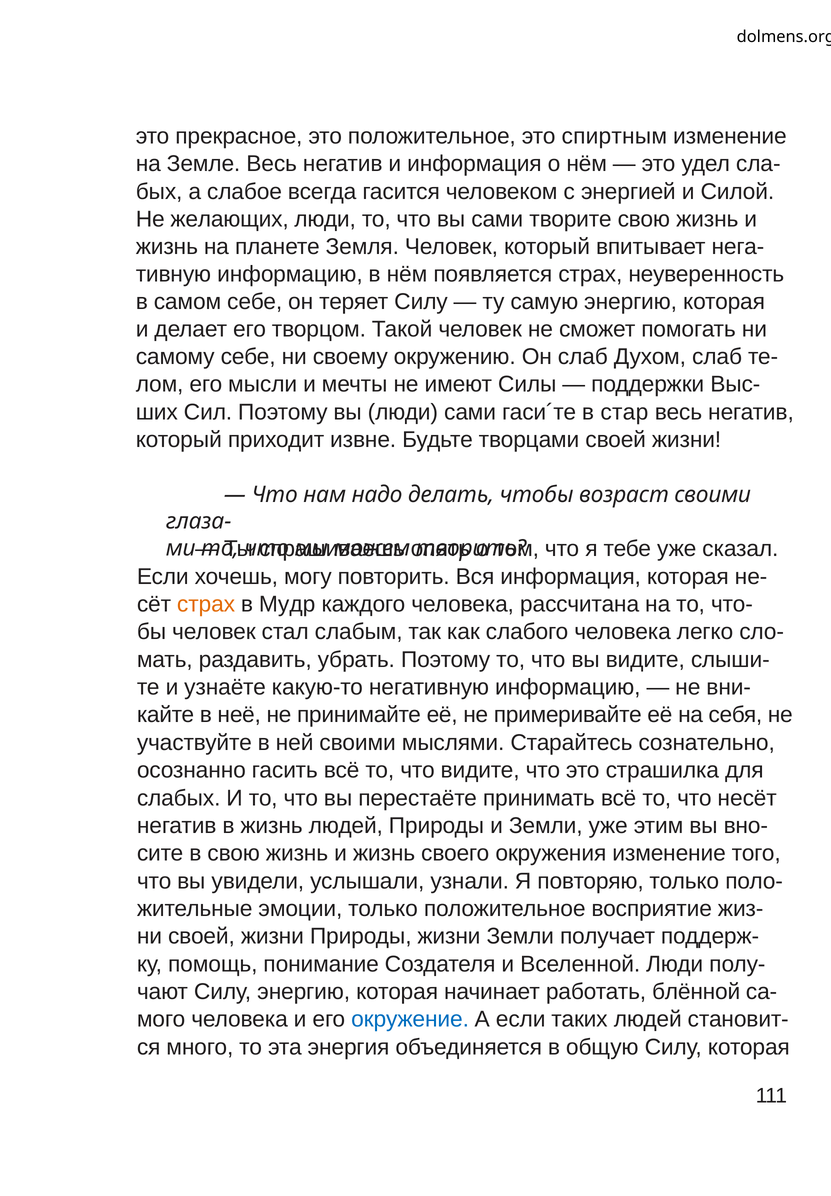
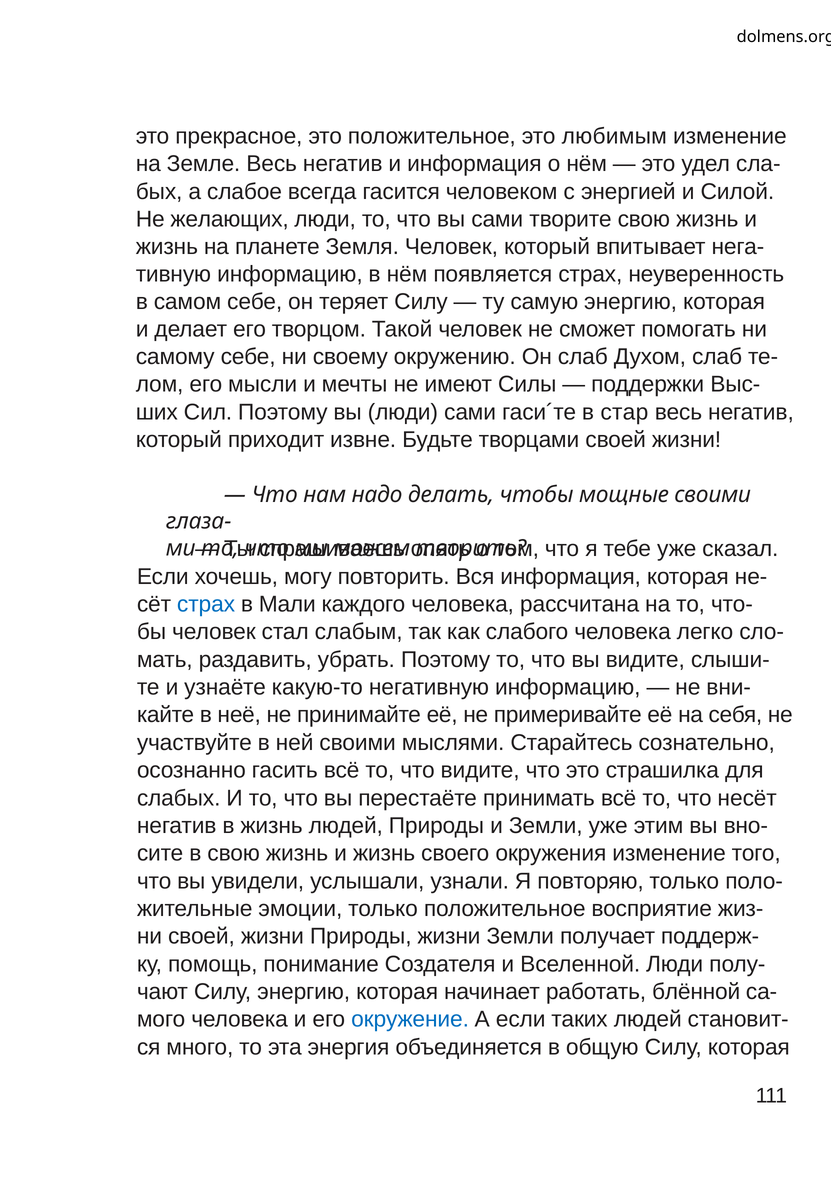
спиртным: спиртным -> любимым (614, 136)
возраст: возраст -> мощные (624, 495)
страх colour: orange -> blue (206, 604)
Мудр: Мудр -> Мали (287, 604)
